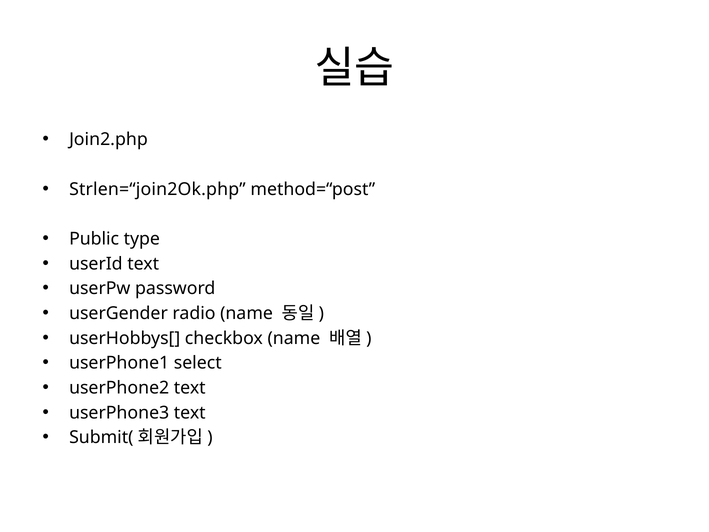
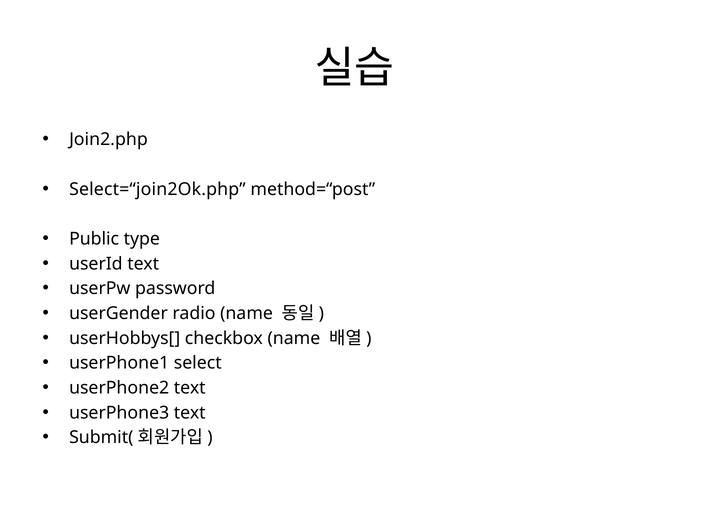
Strlen=“join2Ok.php: Strlen=“join2Ok.php -> Select=“join2Ok.php (157, 189)
